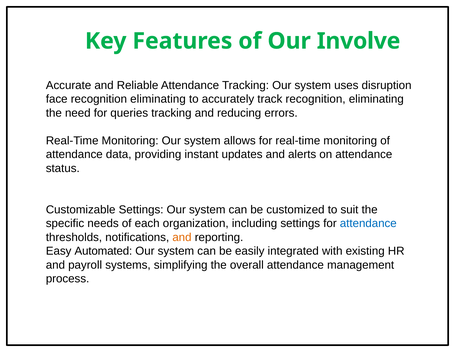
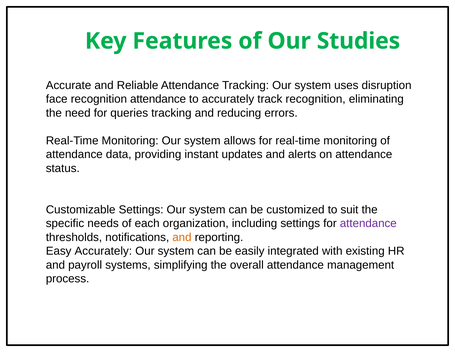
Involve: Involve -> Studies (358, 41)
face recognition eliminating: eliminating -> attendance (158, 99)
attendance colour: blue -> purple (368, 223)
Easy Automated: Automated -> Accurately (103, 251)
